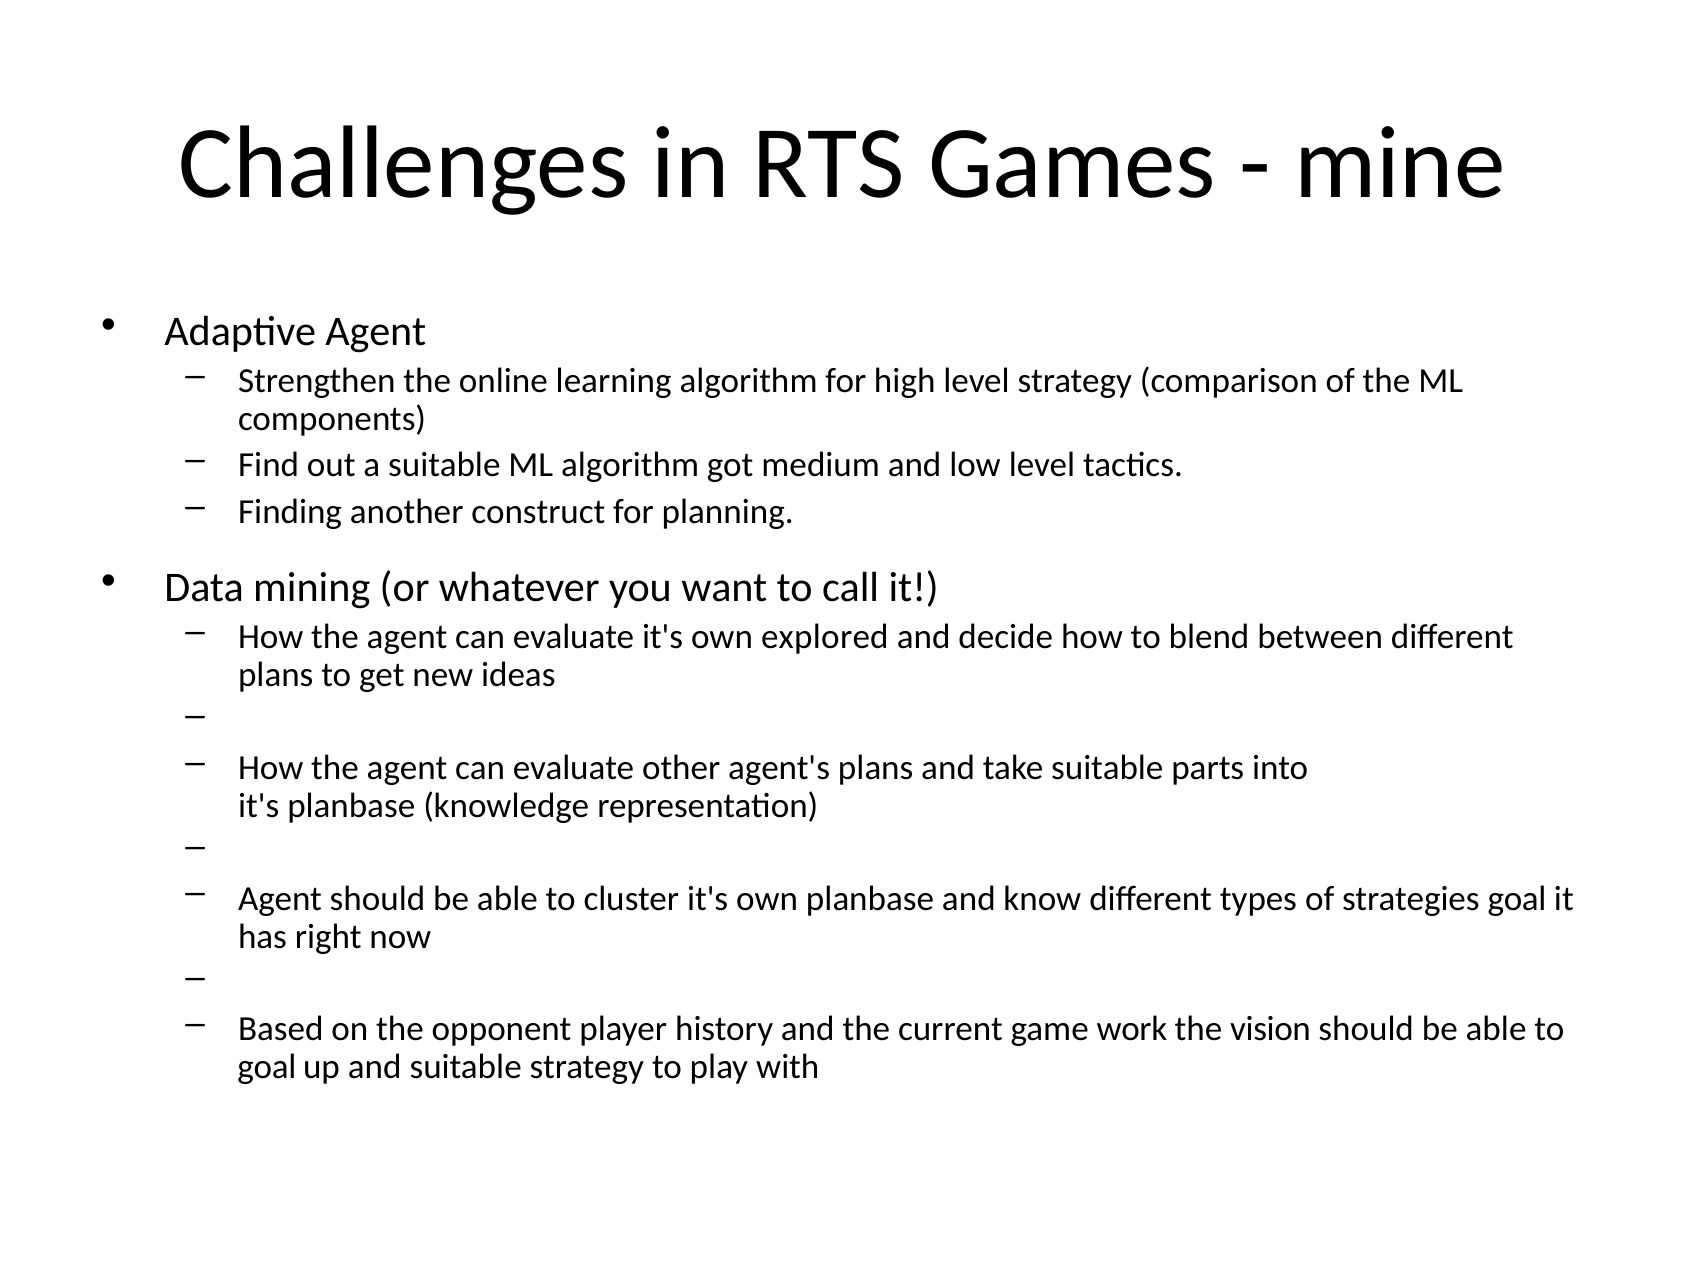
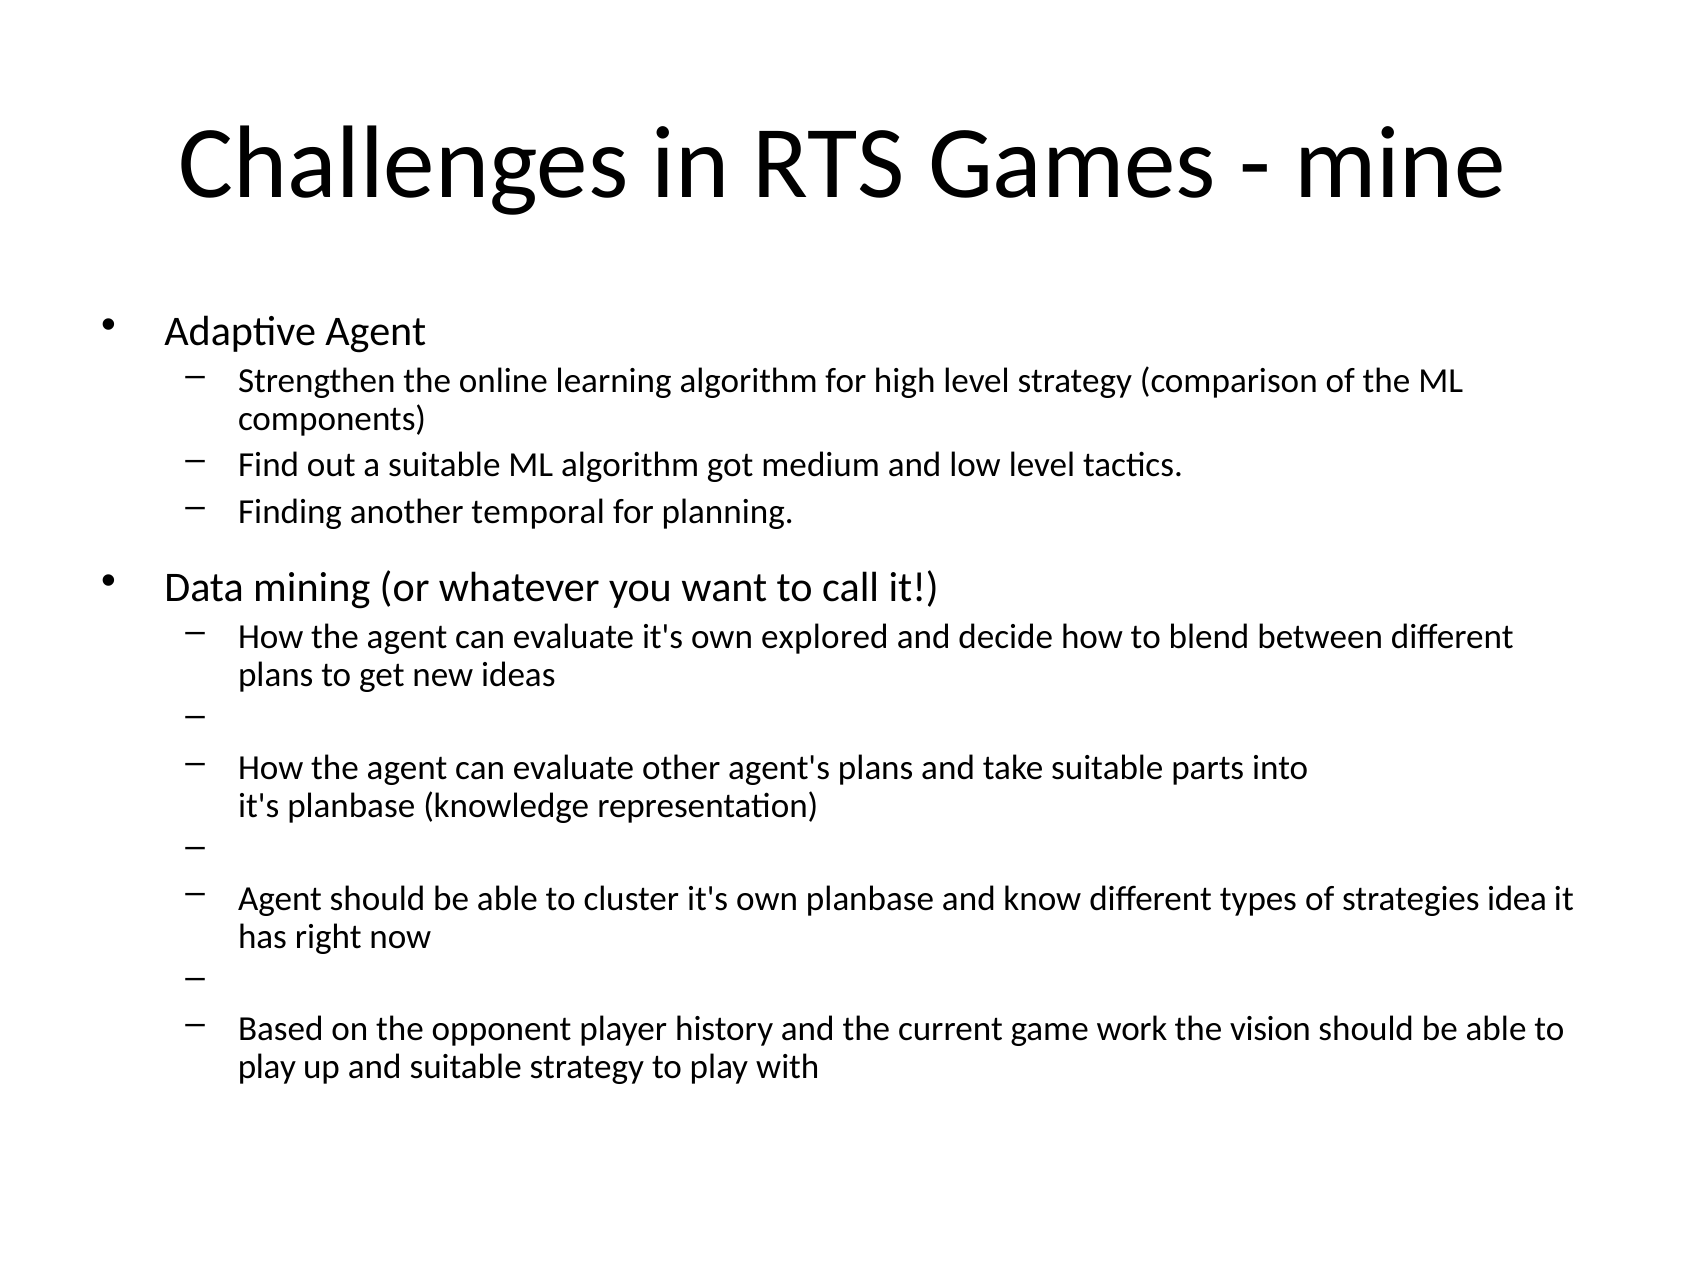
construct: construct -> temporal (538, 512)
strategies goal: goal -> idea (1517, 898)
goal: goal -> play (267, 1067)
